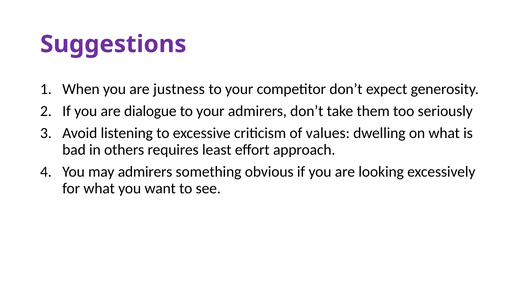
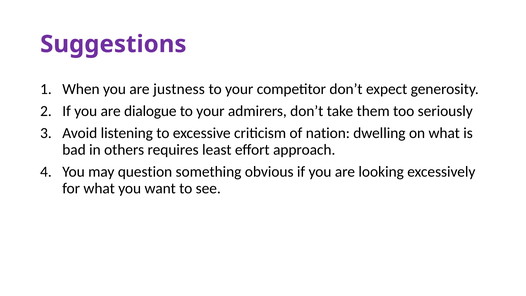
values: values -> nation (328, 133)
may admirers: admirers -> question (145, 172)
